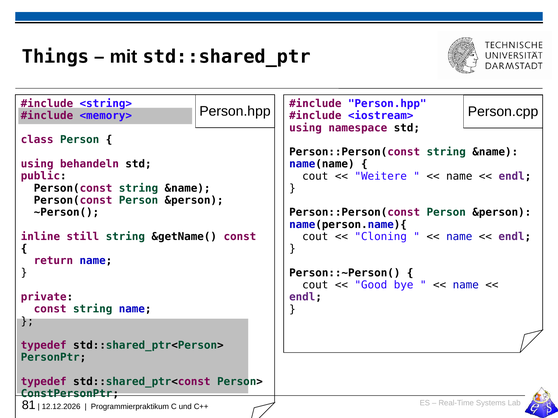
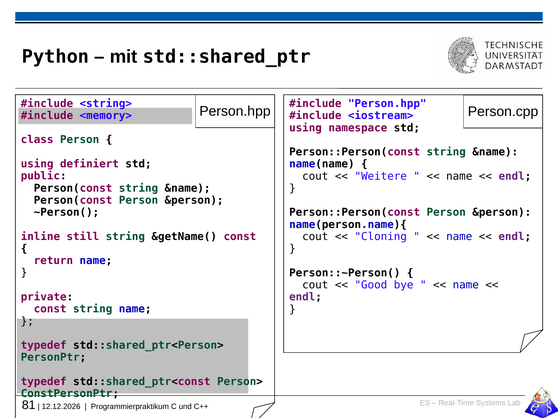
Things: Things -> Python (55, 57)
behandeln: behandeln -> definiert (89, 164)
